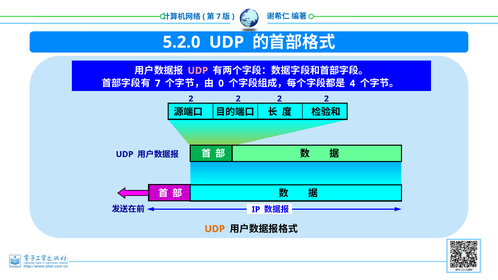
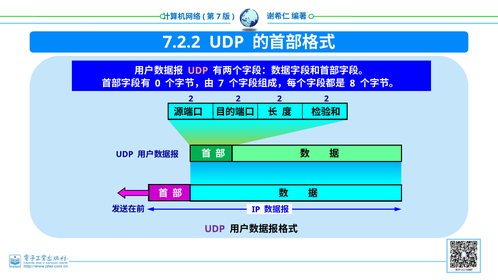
5.2.0: 5.2.0 -> 7.2.2 (182, 42)
7: 7 -> 0 (158, 83)
0: 0 -> 7 (221, 83)
4: 4 -> 8 (352, 83)
UDP colour: orange -> purple (215, 229)
